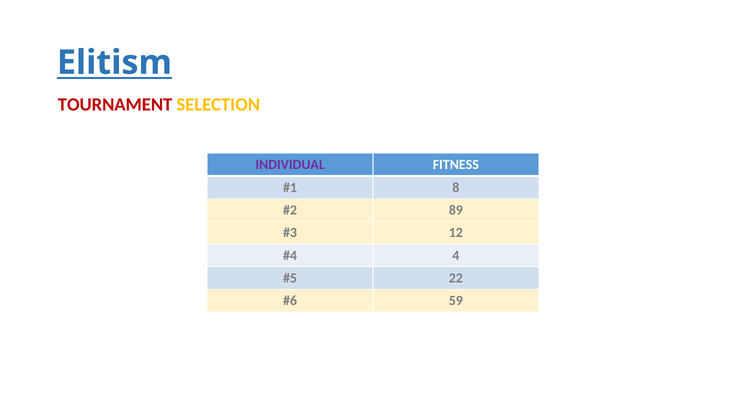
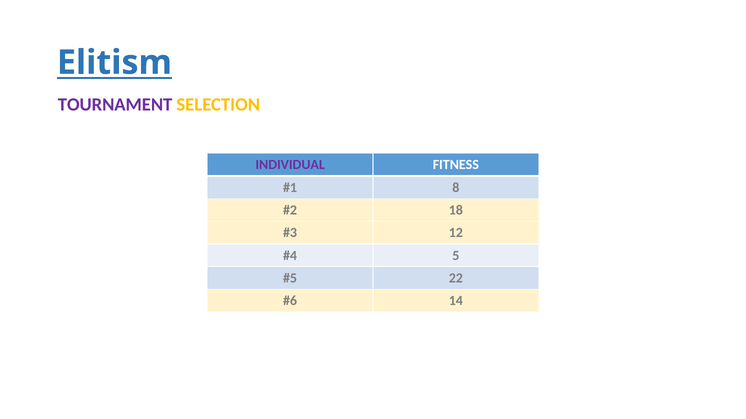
TOURNAMENT colour: red -> purple (115, 105)
89: 89 -> 18 (456, 210)
4: 4 -> 5 (456, 256)
59: 59 -> 14 (456, 301)
